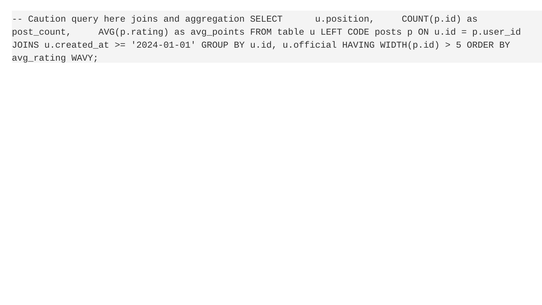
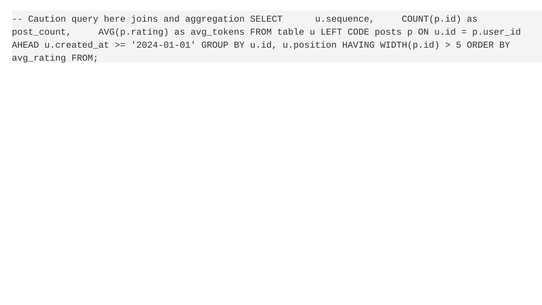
u.position: u.position -> u.sequence (345, 19)
avg_points: avg_points -> avg_tokens (218, 32)
JOINS: JOINS -> AHEAD (25, 45)
u.official: u.official -> u.position (310, 45)
avg_rating WAVY: WAVY -> FROM (85, 58)
